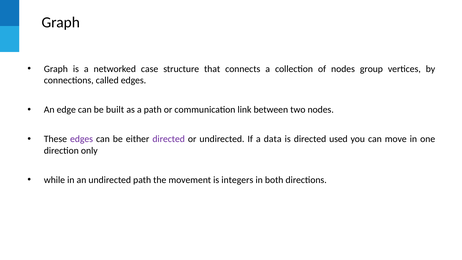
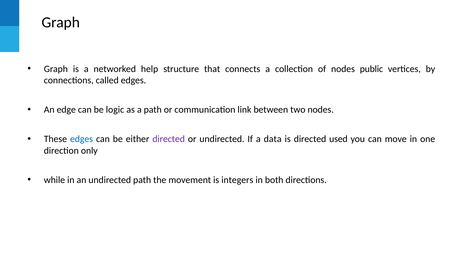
case: case -> help (150, 69)
group: group -> public (371, 69)
built: built -> logic (115, 110)
edges colour: purple -> blue (82, 139)
